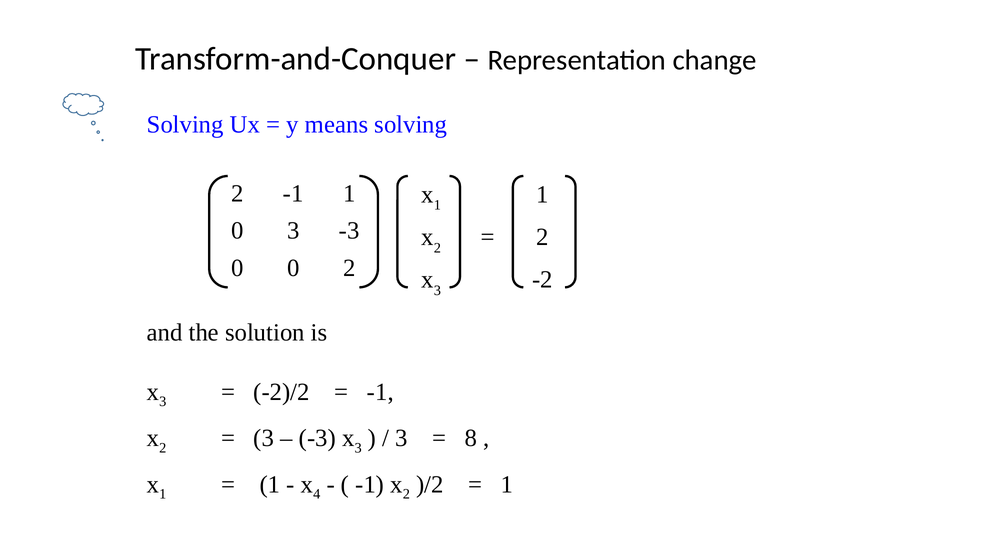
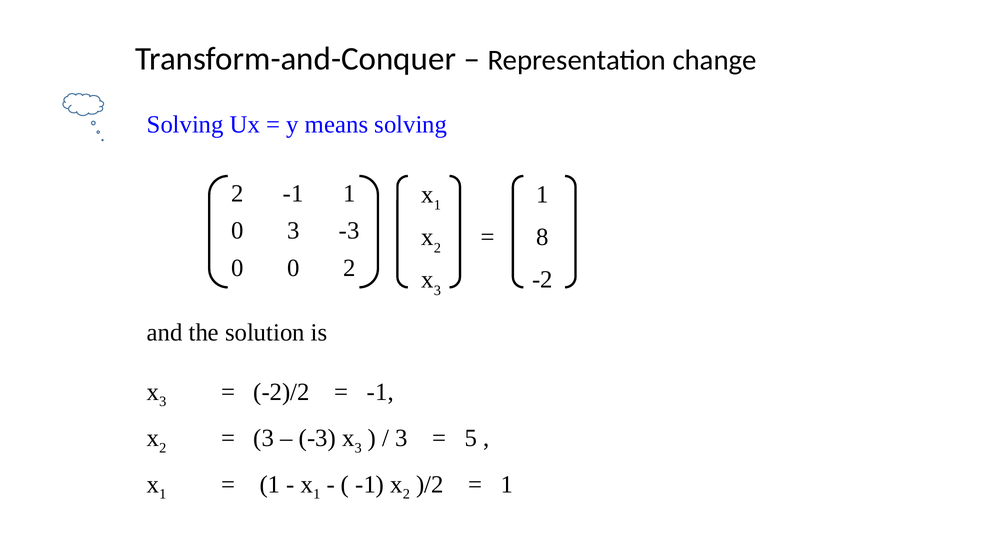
2: 2 -> 8 (542, 237)
8: 8 -> 5 (471, 438)
4: 4 -> 1 (317, 494)
